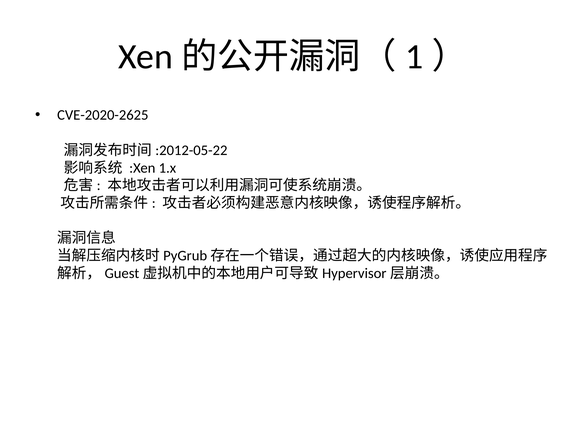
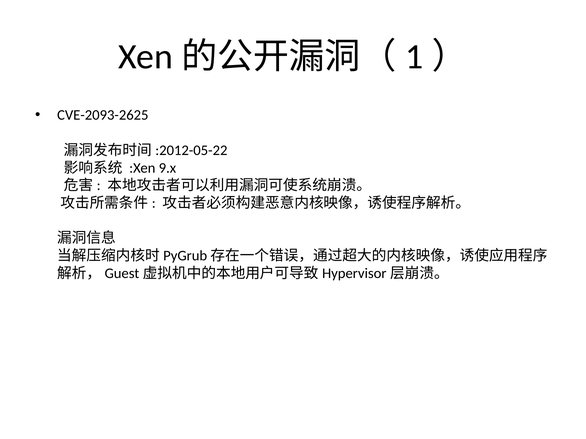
CVE-2020-2625: CVE-2020-2625 -> CVE-2093-2625 (103, 115)
1.x: 1.x -> 9.x (167, 168)
